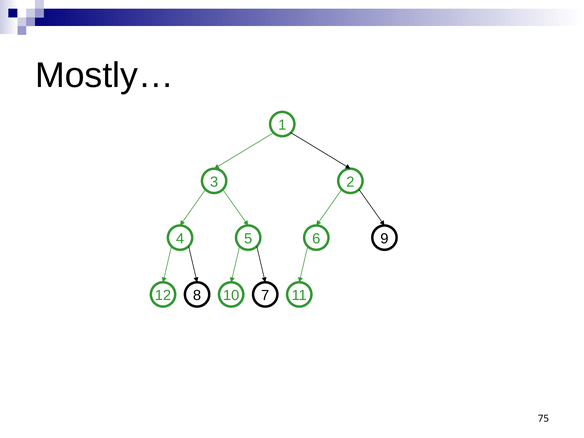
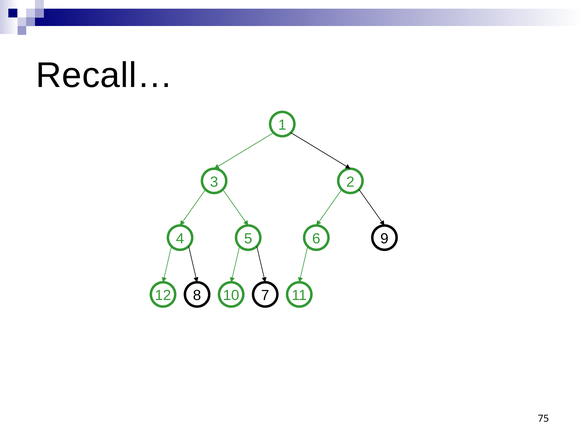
Mostly…: Mostly… -> Recall… (104, 75)
